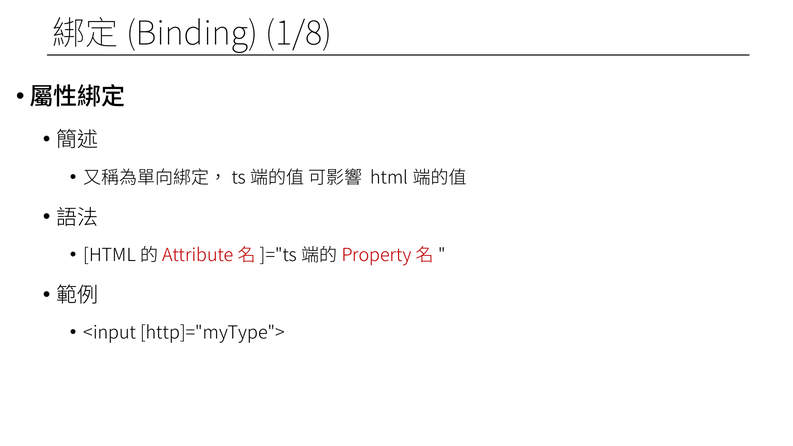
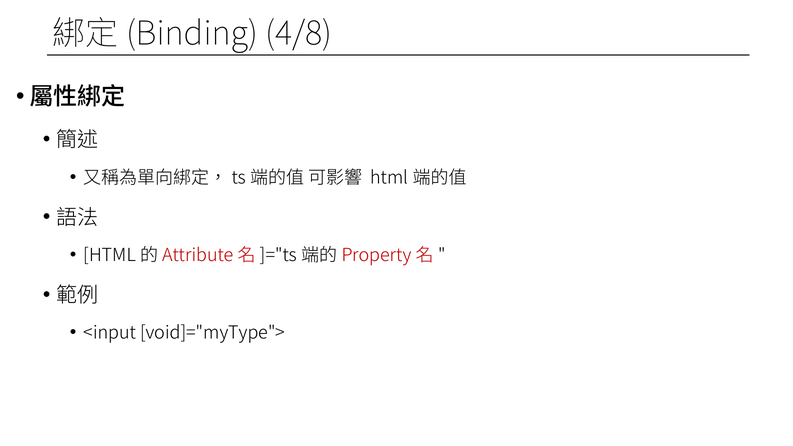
1/8: 1/8 -> 4/8 (299, 34)
http]="myType">: http]="myType"> -> void]="myType"> (213, 333)
